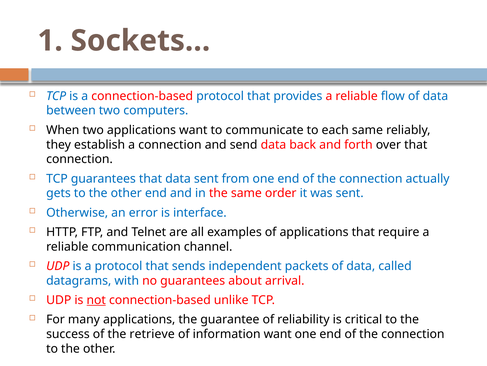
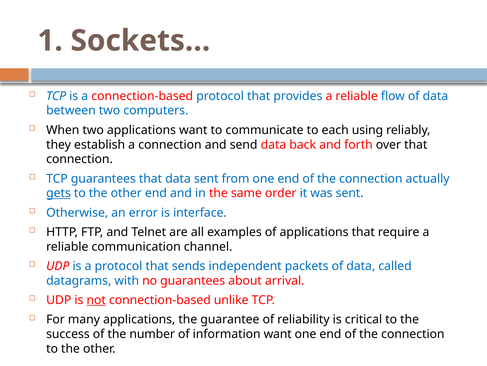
each same: same -> using (367, 130)
gets underline: none -> present (58, 193)
retrieve: retrieve -> number (152, 333)
